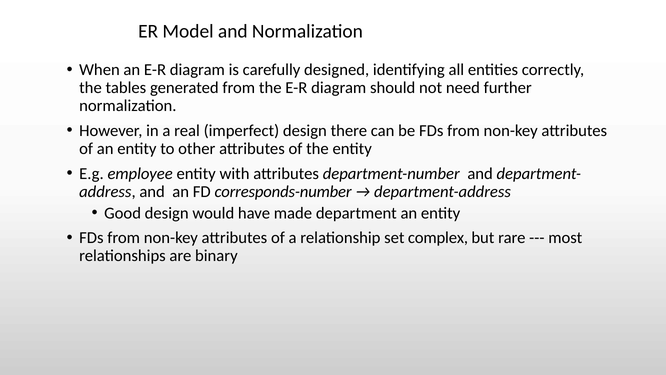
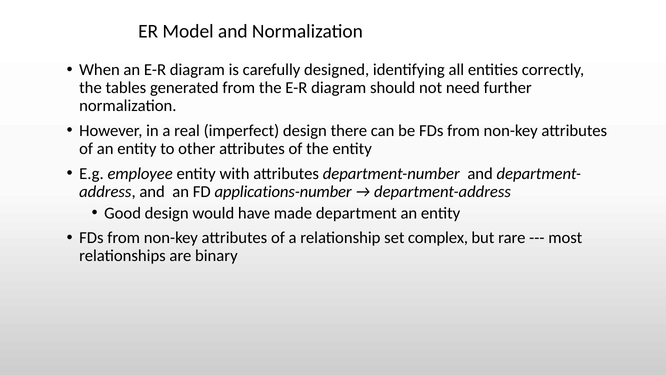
corresponds-number: corresponds-number -> applications-number (283, 191)
